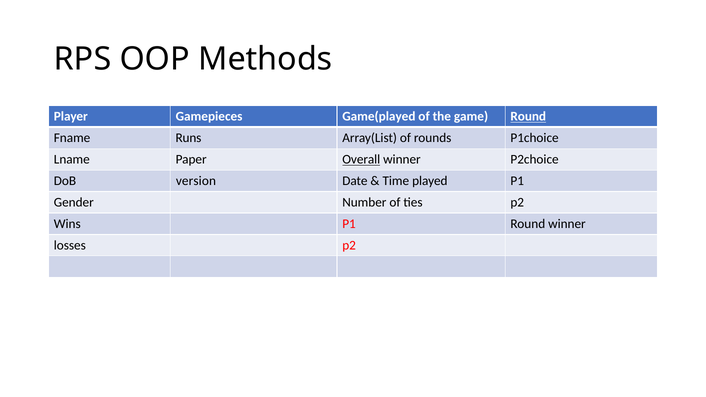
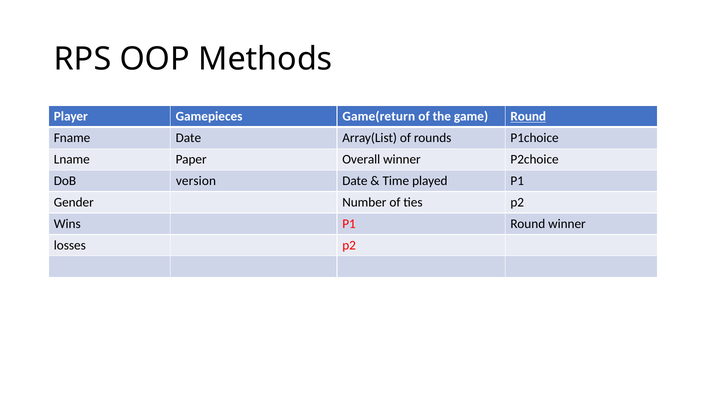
Game(played: Game(played -> Game(return (379, 117)
Fname Runs: Runs -> Date (188, 138)
Overall underline: present -> none (361, 160)
